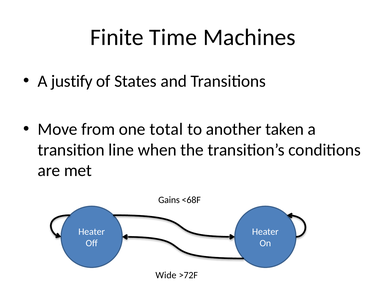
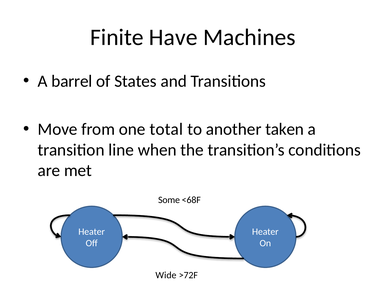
Time: Time -> Have (173, 37)
justify: justify -> barrel (72, 81)
Gains: Gains -> Some (169, 200)
